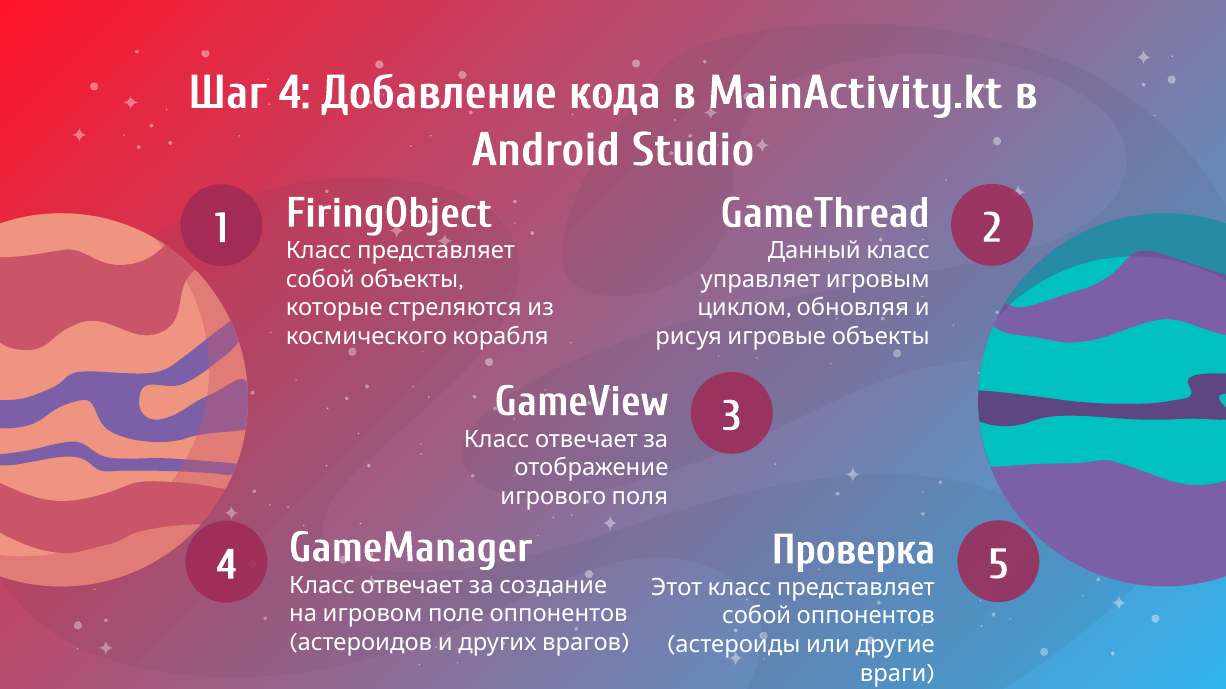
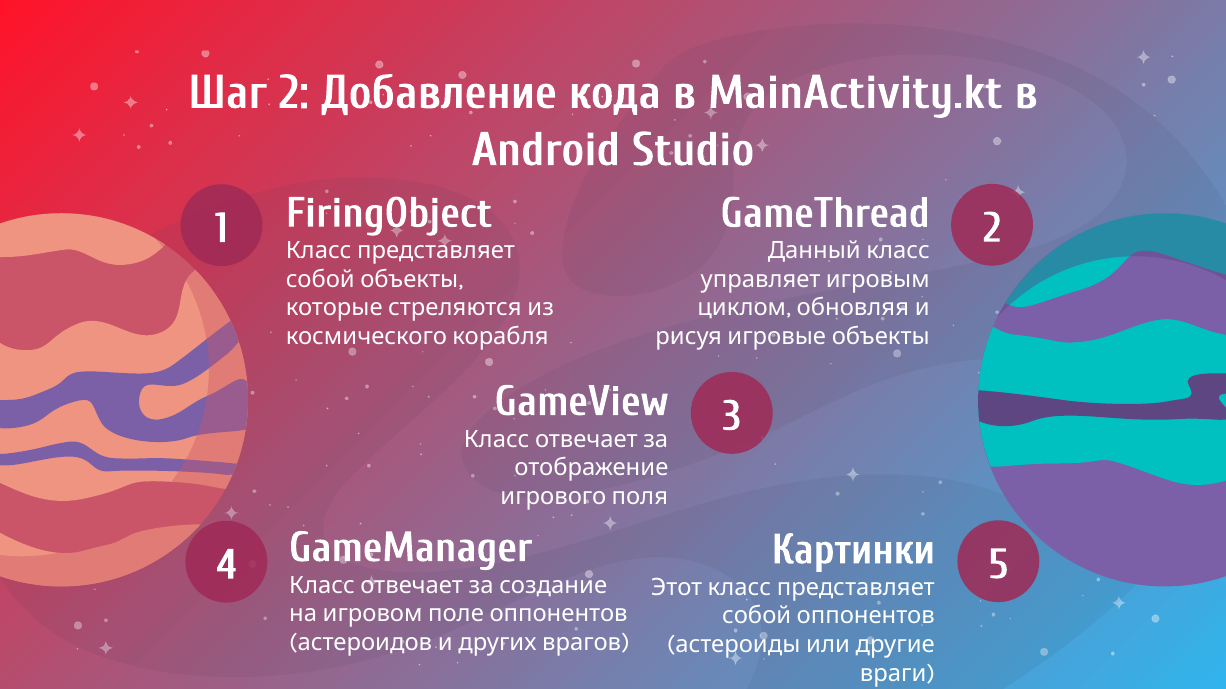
Шаг 4: 4 -> 2 (294, 92)
Проверка: Проверка -> Картинки (853, 550)
